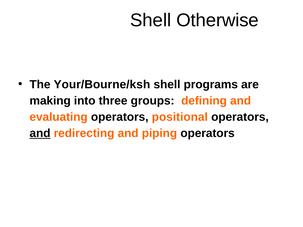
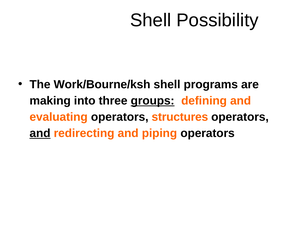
Otherwise: Otherwise -> Possibility (218, 20)
Your/Bourne/ksh: Your/Bourne/ksh -> Work/Bourne/ksh (102, 85)
groups underline: none -> present (153, 101)
positional: positional -> structures (180, 117)
